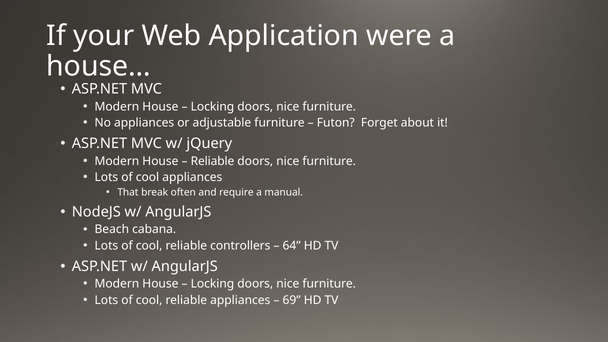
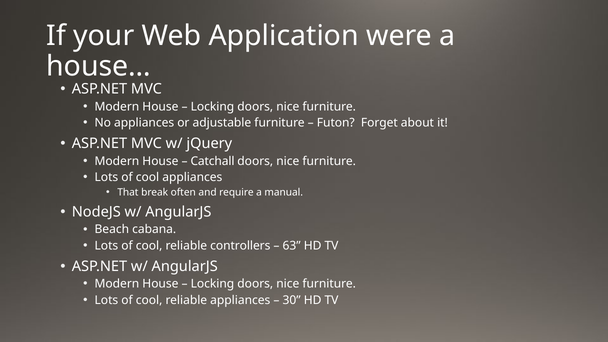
Reliable: Reliable -> Catchall (213, 161)
64: 64 -> 63 (292, 246)
69: 69 -> 30 (292, 300)
